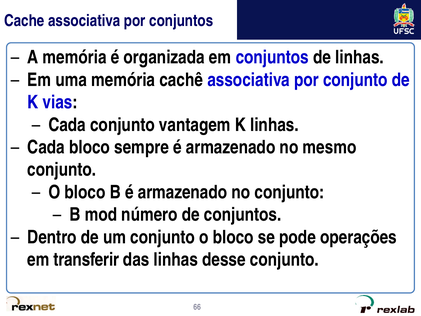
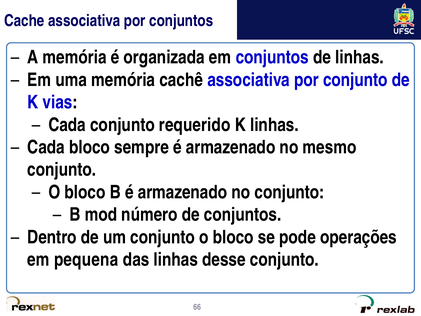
vantagem: vantagem -> requerido (195, 125)
transferir: transferir -> pequena (86, 259)
